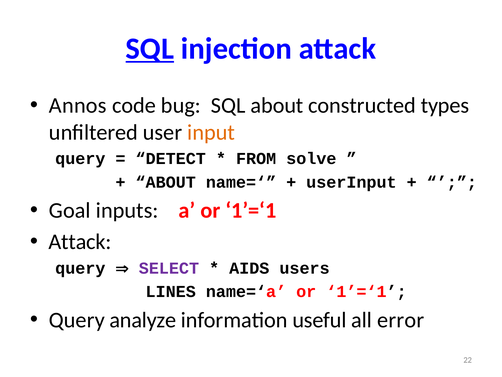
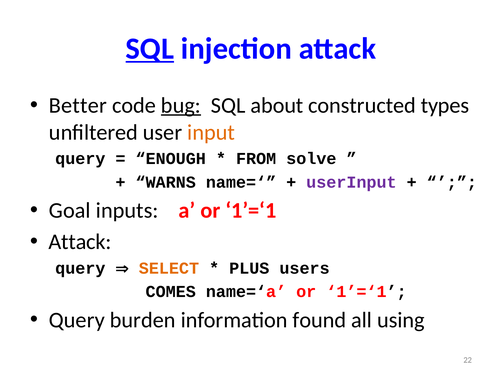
Annos: Annos -> Better (78, 105)
bug underline: none -> present (181, 105)
DETECT: DETECT -> ENOUGH (171, 159)
ABOUT: ABOUT -> WARNS (166, 182)
userInput colour: black -> purple (351, 182)
SELECT colour: purple -> orange (169, 268)
AIDS: AIDS -> PLUS (249, 268)
LINES: LINES -> COMES (171, 291)
analyze: analyze -> burden (143, 320)
useful: useful -> found (319, 320)
error: error -> using (401, 320)
